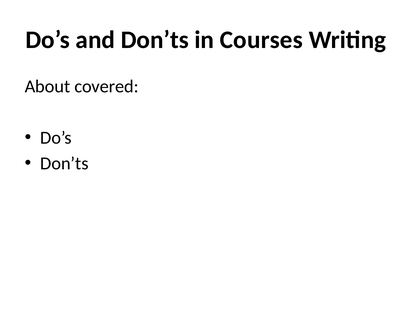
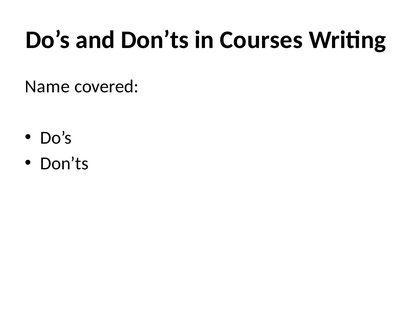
About: About -> Name (47, 86)
